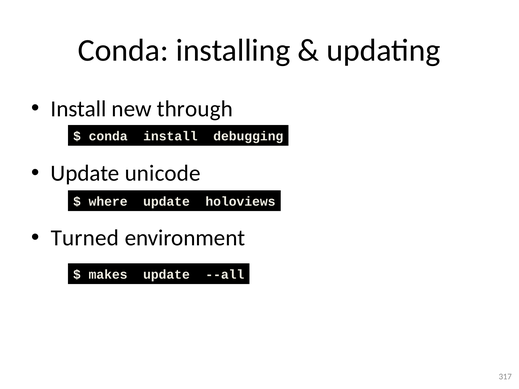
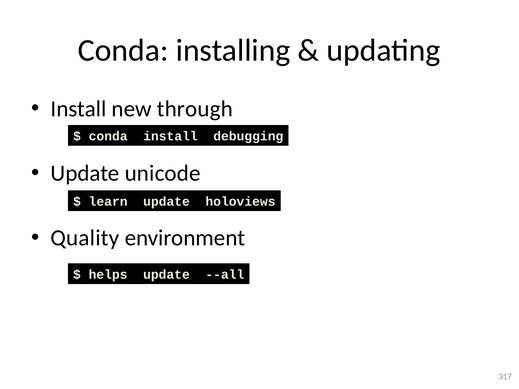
where: where -> learn (108, 202)
Turned: Turned -> Quality (85, 238)
makes: makes -> helps (108, 275)
